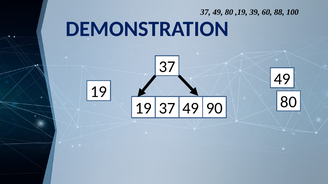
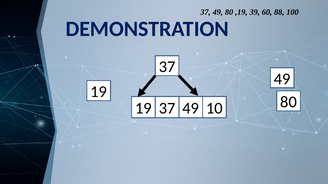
90: 90 -> 10 (214, 109)
